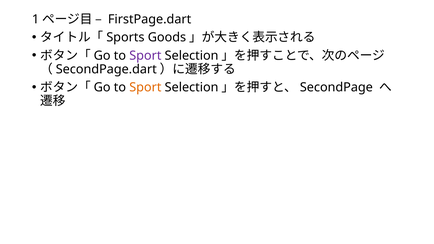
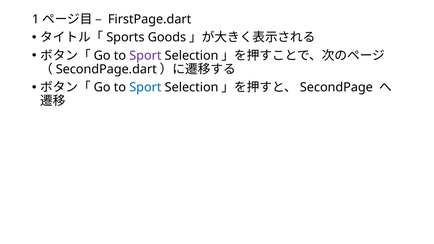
Sport colour: orange -> blue (145, 88)
